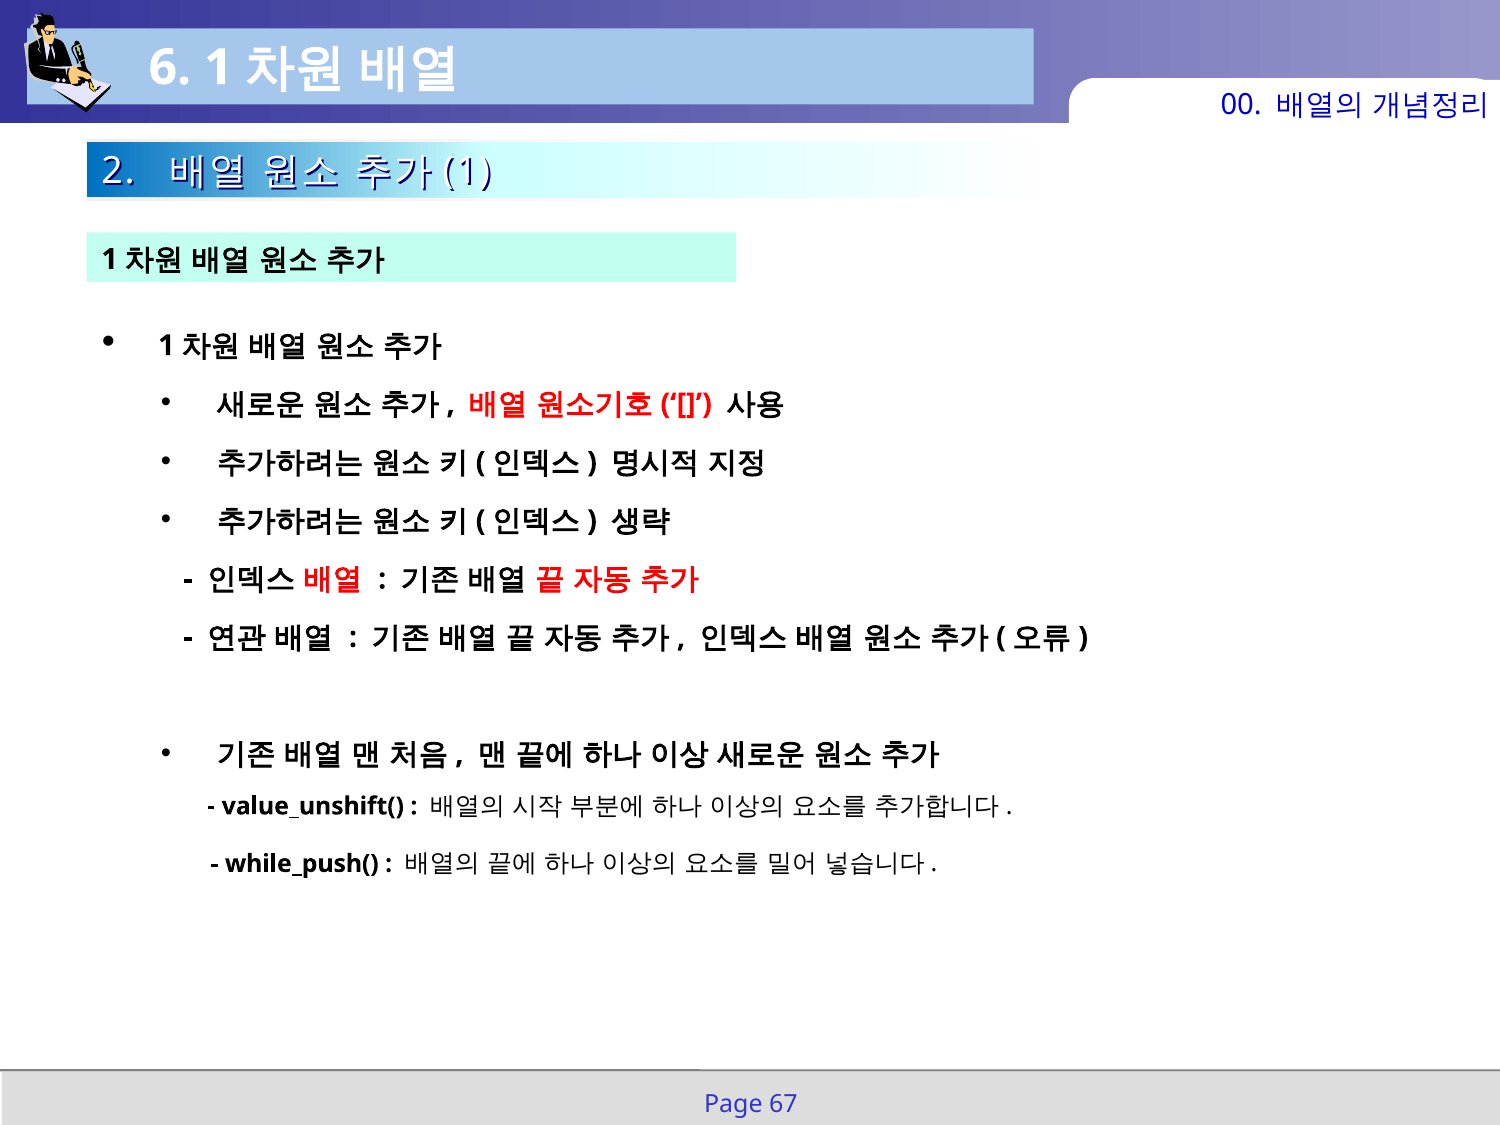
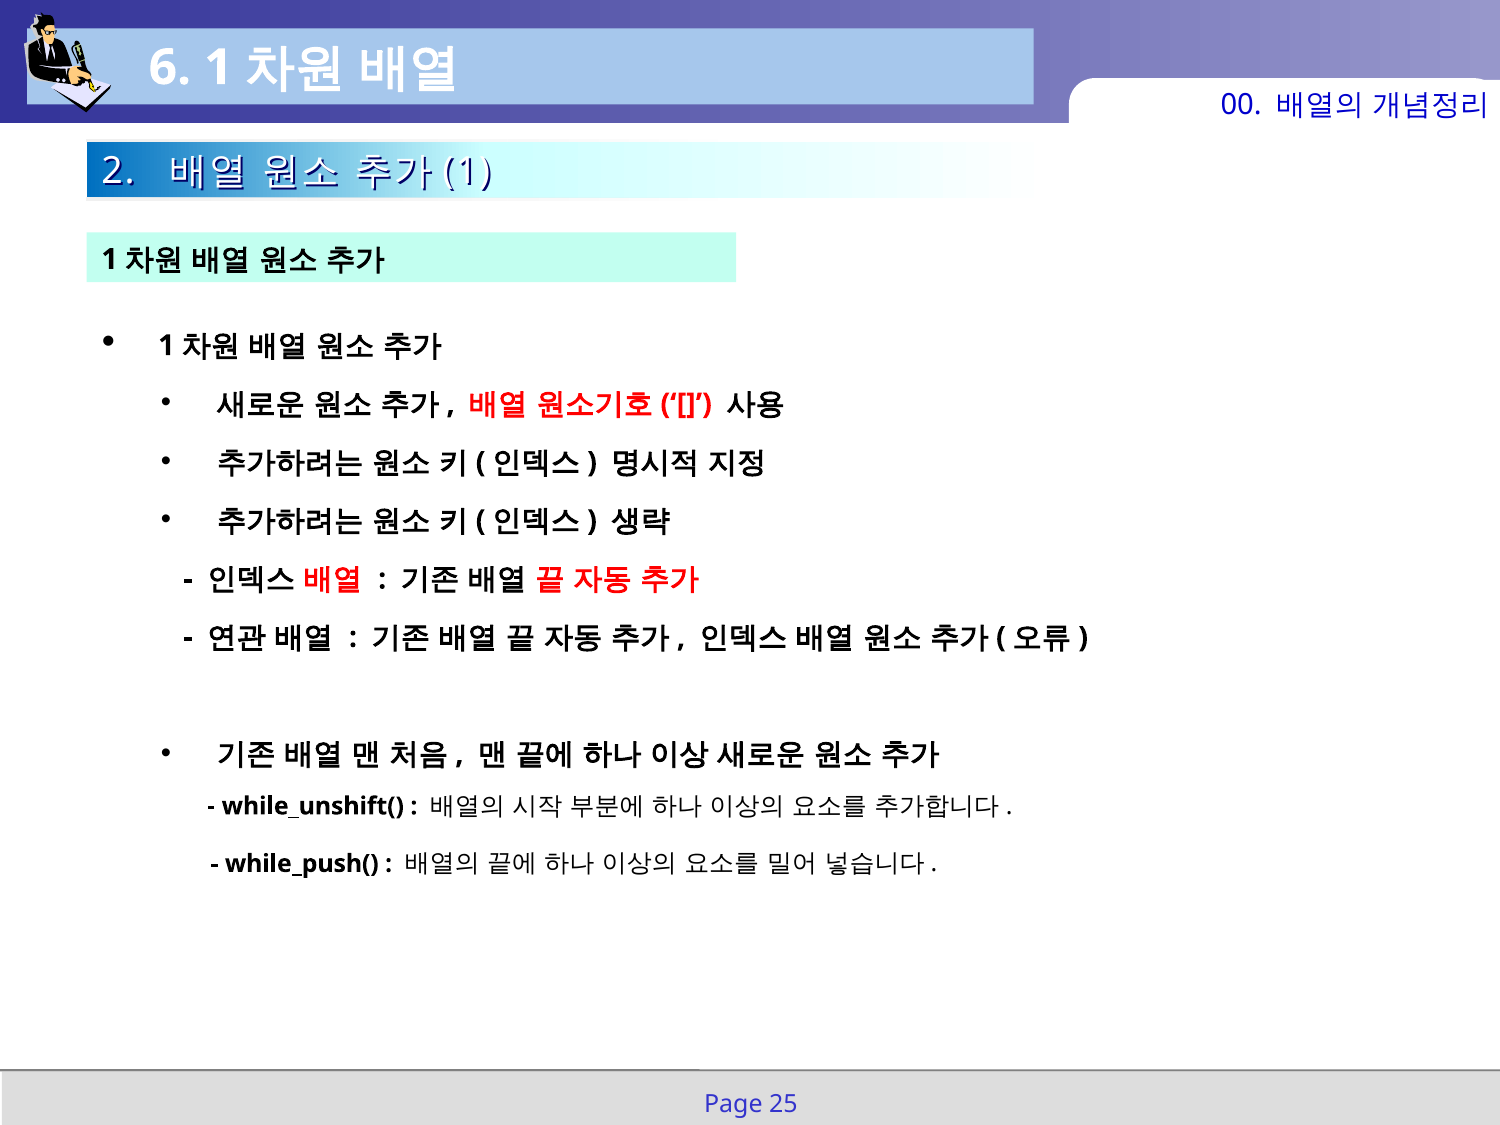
value_unshift(: value_unshift( -> while_unshift( (313, 806)
67: 67 -> 25 (783, 1104)
